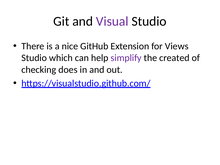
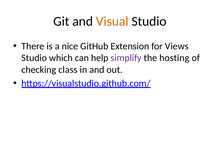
Visual colour: purple -> orange (112, 21)
created: created -> hosting (174, 58)
does: does -> class (68, 70)
